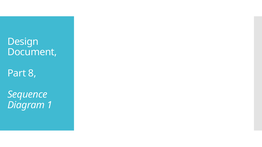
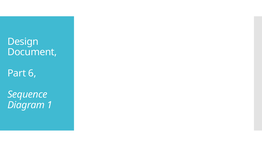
8: 8 -> 6 (32, 74)
